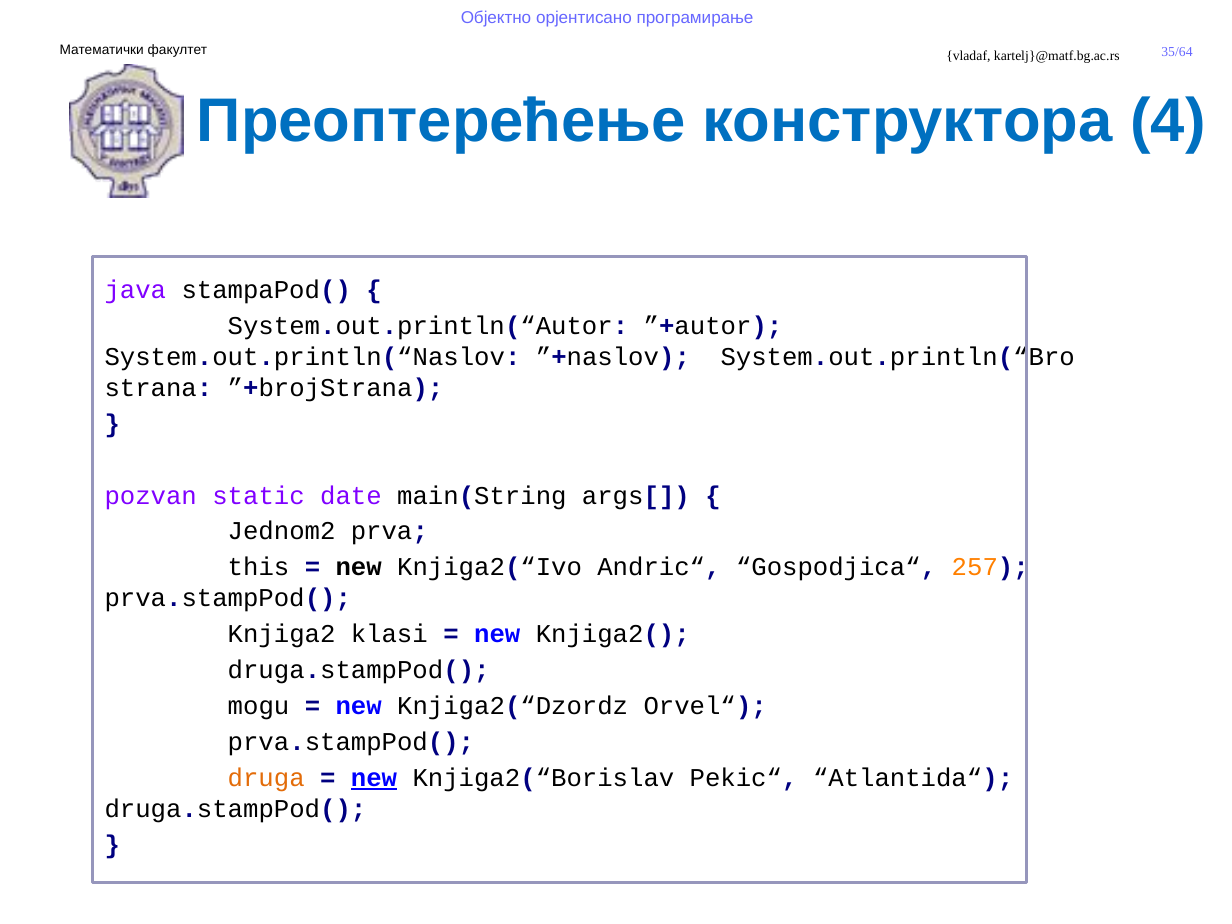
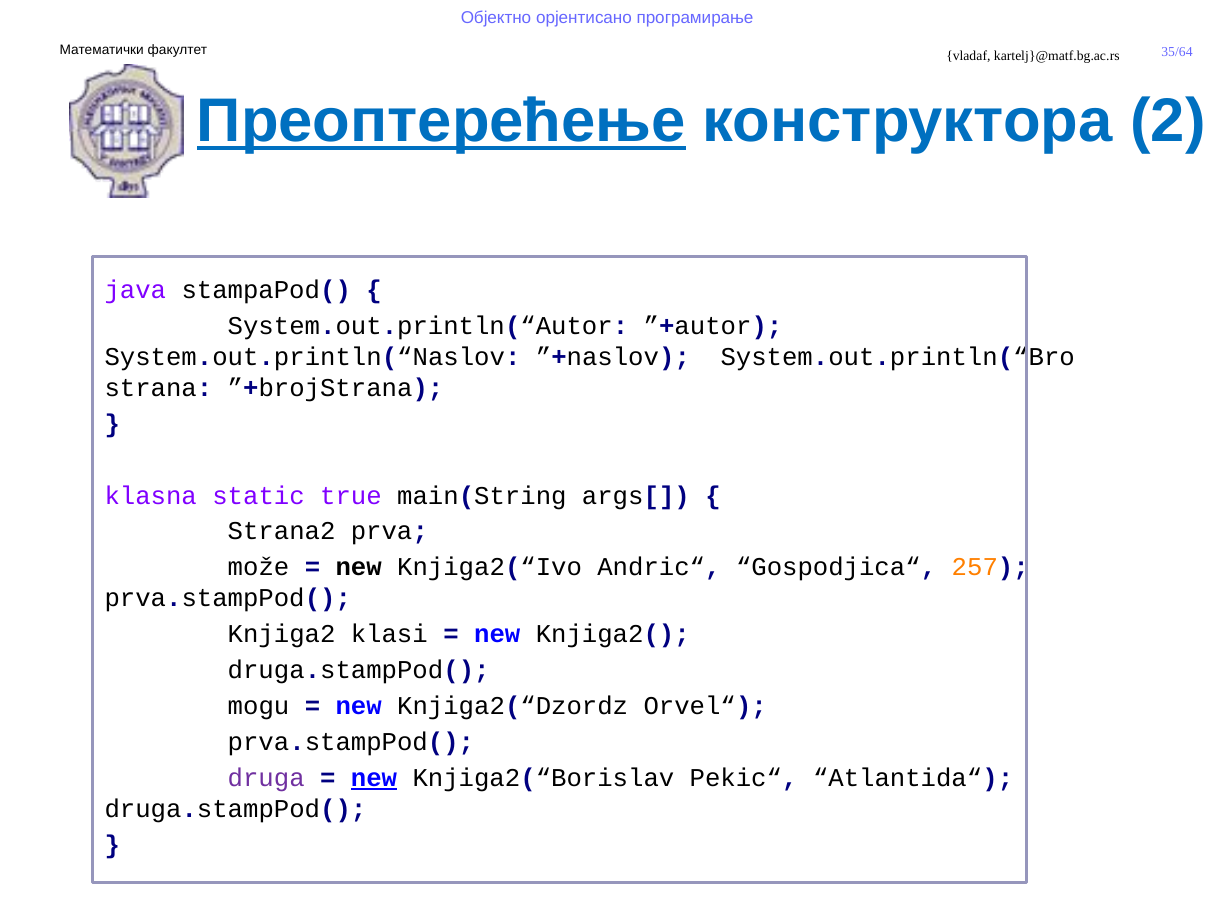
Преоптерећење underline: none -> present (441, 121)
4: 4 -> 2 (1168, 121)
pozvan: pozvan -> klasna (151, 496)
date: date -> true (351, 496)
Jednom2: Jednom2 -> Strana2 (282, 531)
this: this -> može (259, 567)
druga colour: orange -> purple (266, 778)
